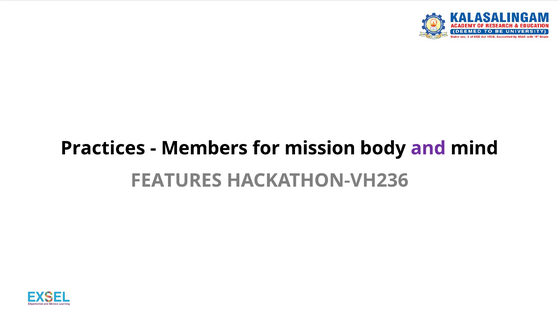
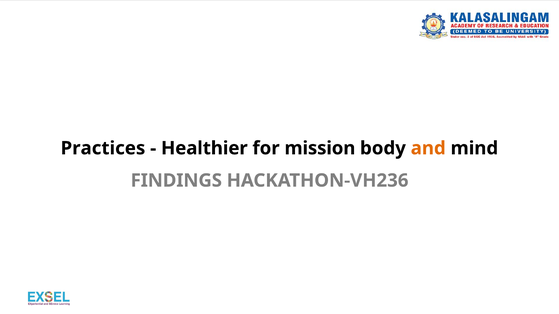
Members: Members -> Healthier (204, 148)
and colour: purple -> orange (428, 148)
FEATURES: FEATURES -> FINDINGS (176, 181)
